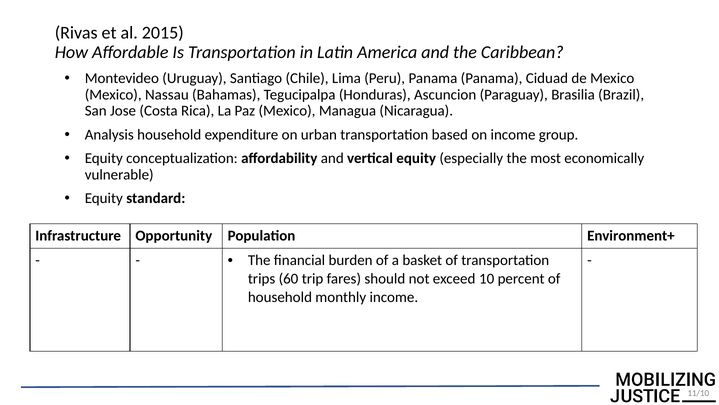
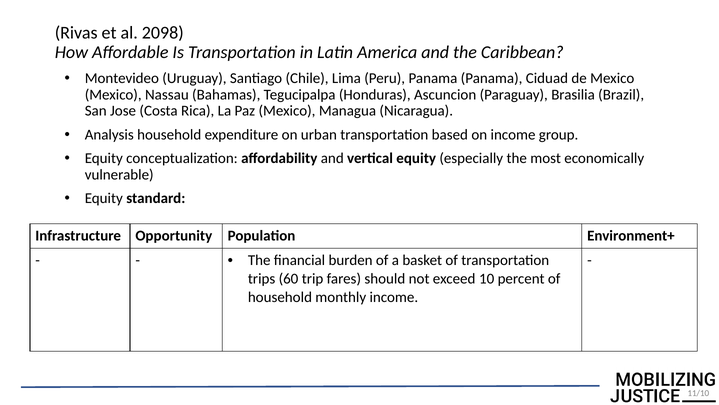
2015: 2015 -> 2098 (163, 33)
